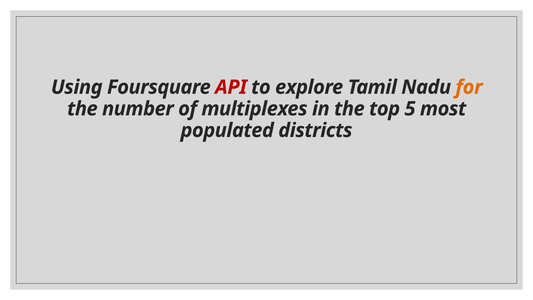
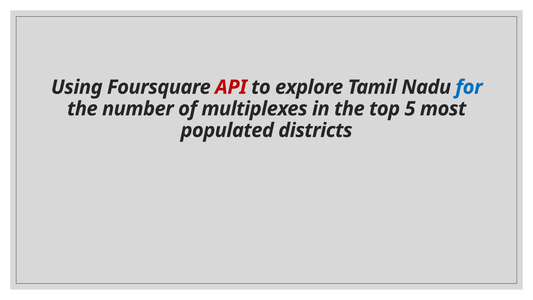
for colour: orange -> blue (469, 87)
